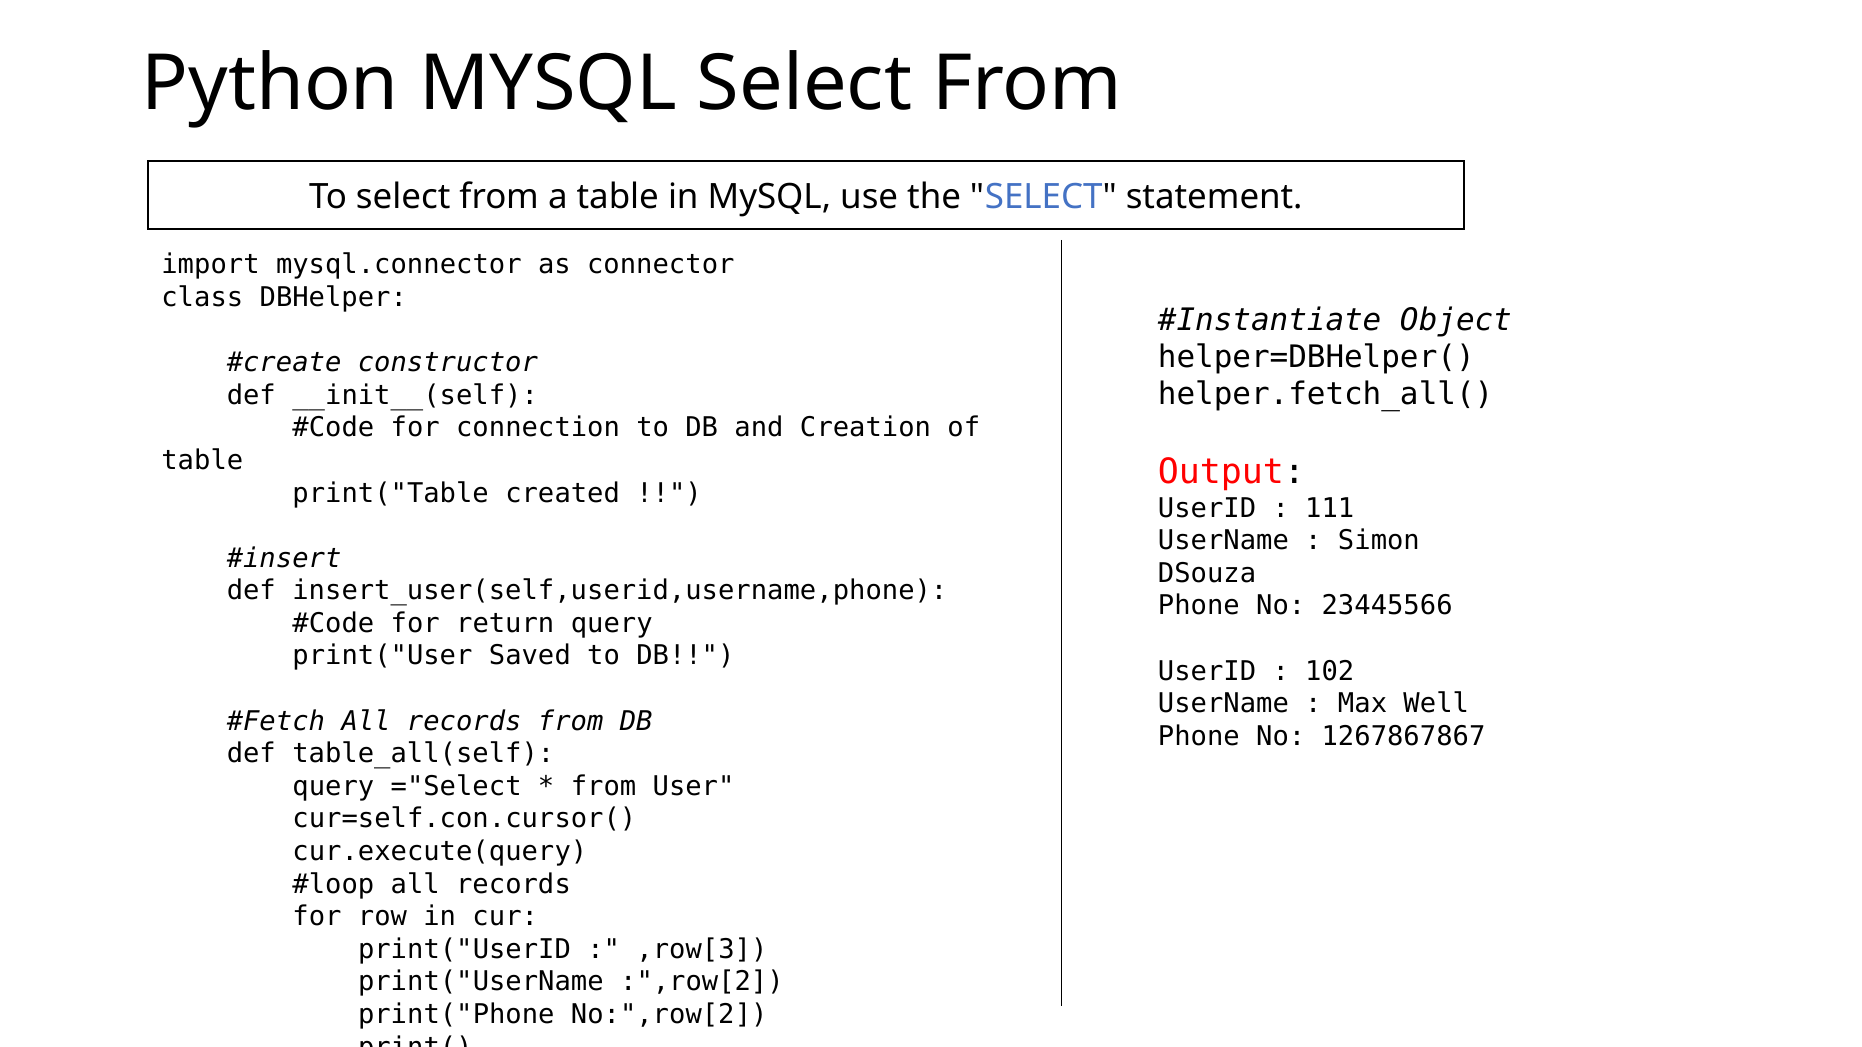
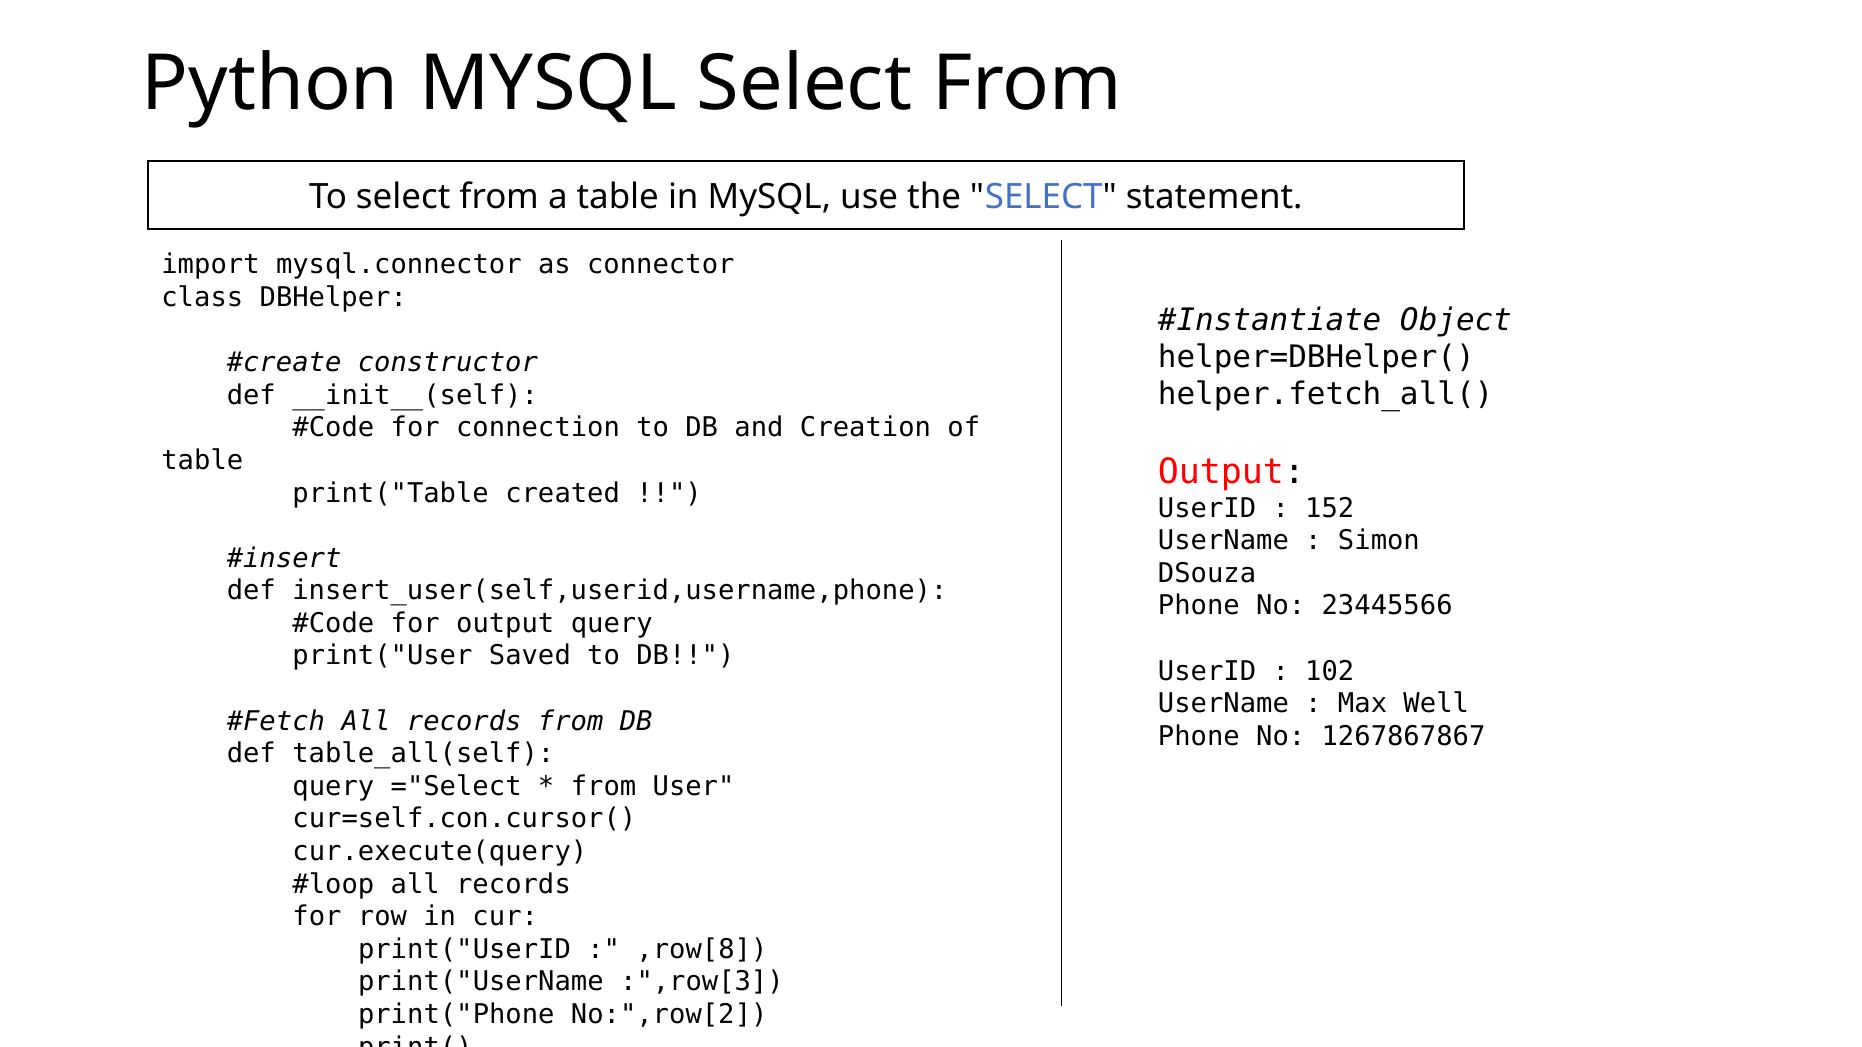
111: 111 -> 152 (1330, 508)
for return: return -> output (505, 624)
,row[3: ,row[3 -> ,row[8 (702, 950)
:",row[2: :",row[2 -> :",row[3 (702, 982)
